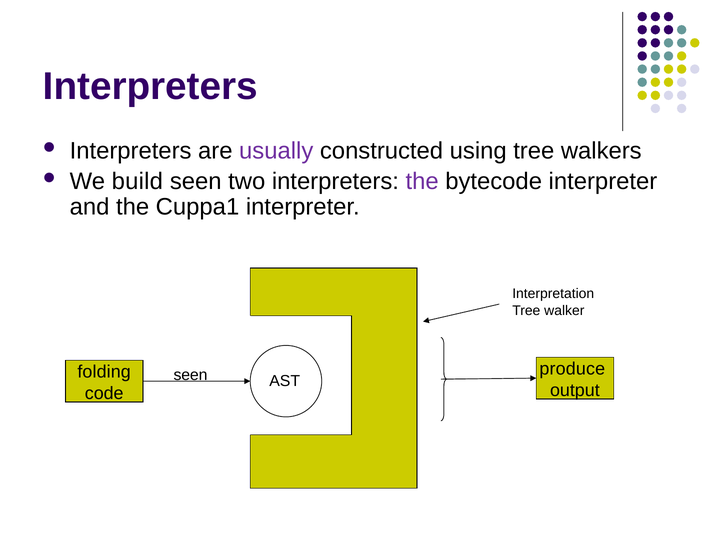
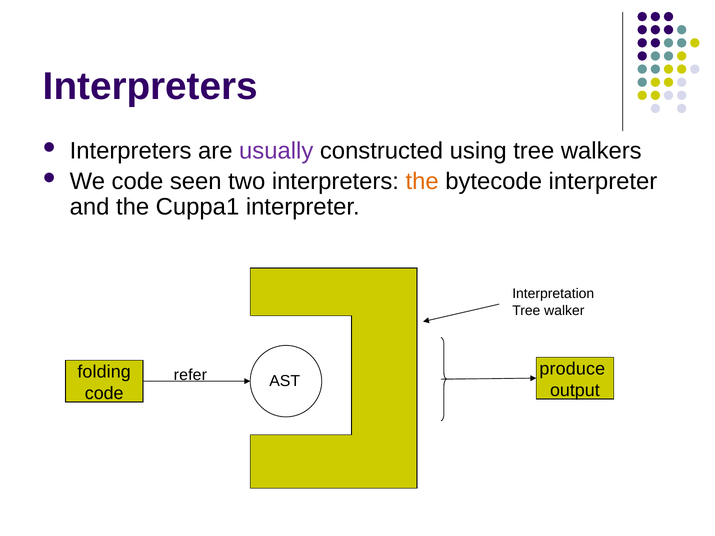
We build: build -> code (137, 181)
the colour: purple -> orange (422, 181)
seen: seen -> refer (190, 375)
